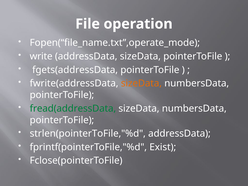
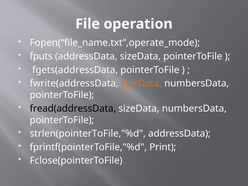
write: write -> fputs (41, 56)
fread(addressData colour: green -> black (73, 108)
Exist: Exist -> Print (163, 147)
